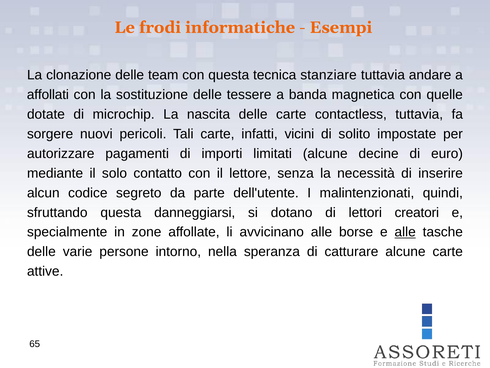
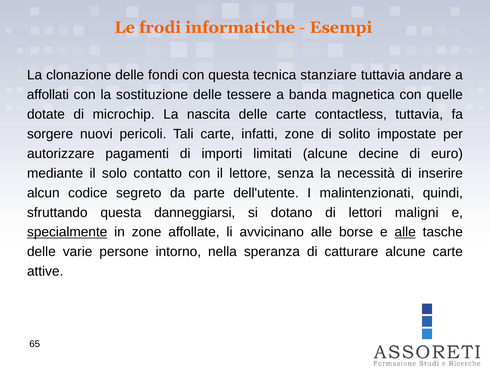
team: team -> fondi (163, 75)
infatti vicini: vicini -> zone (299, 134)
creatori: creatori -> maligni (417, 212)
specialmente underline: none -> present (67, 232)
